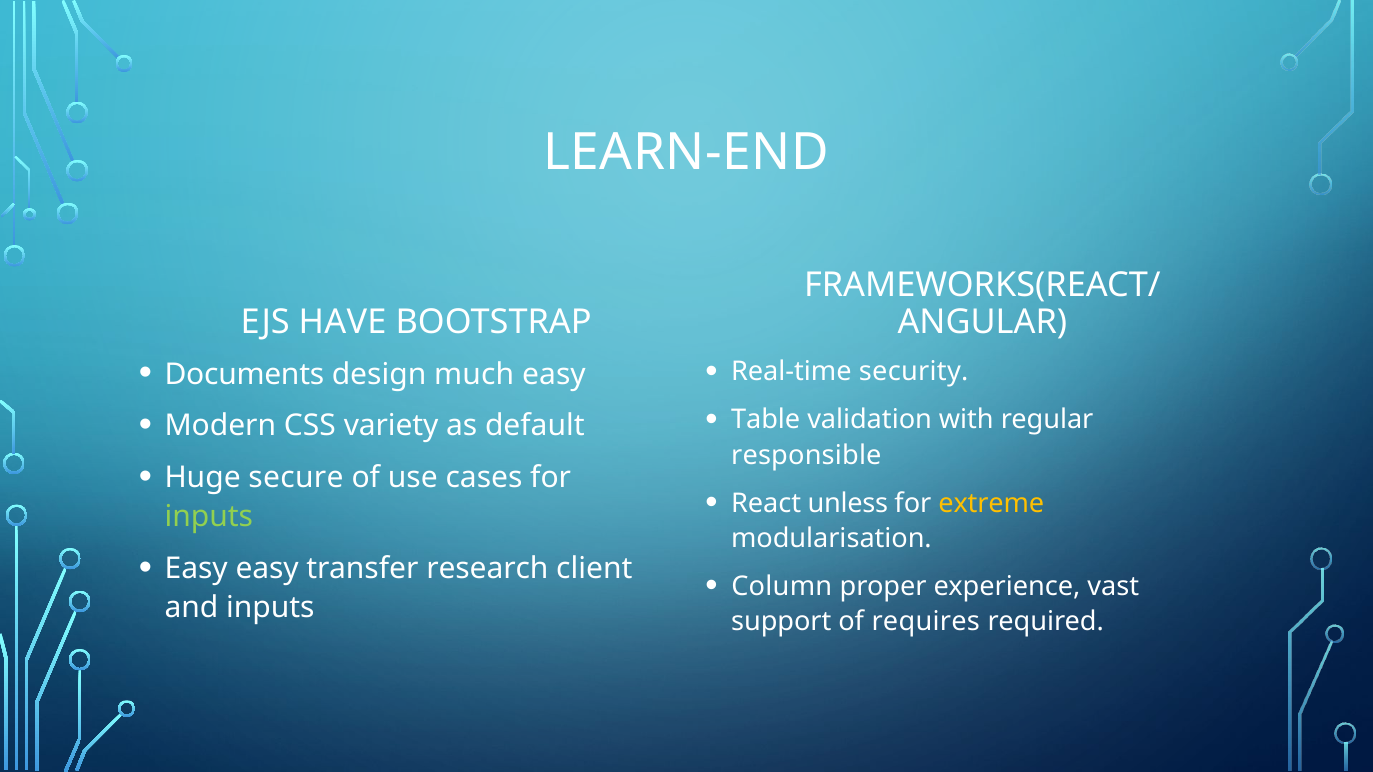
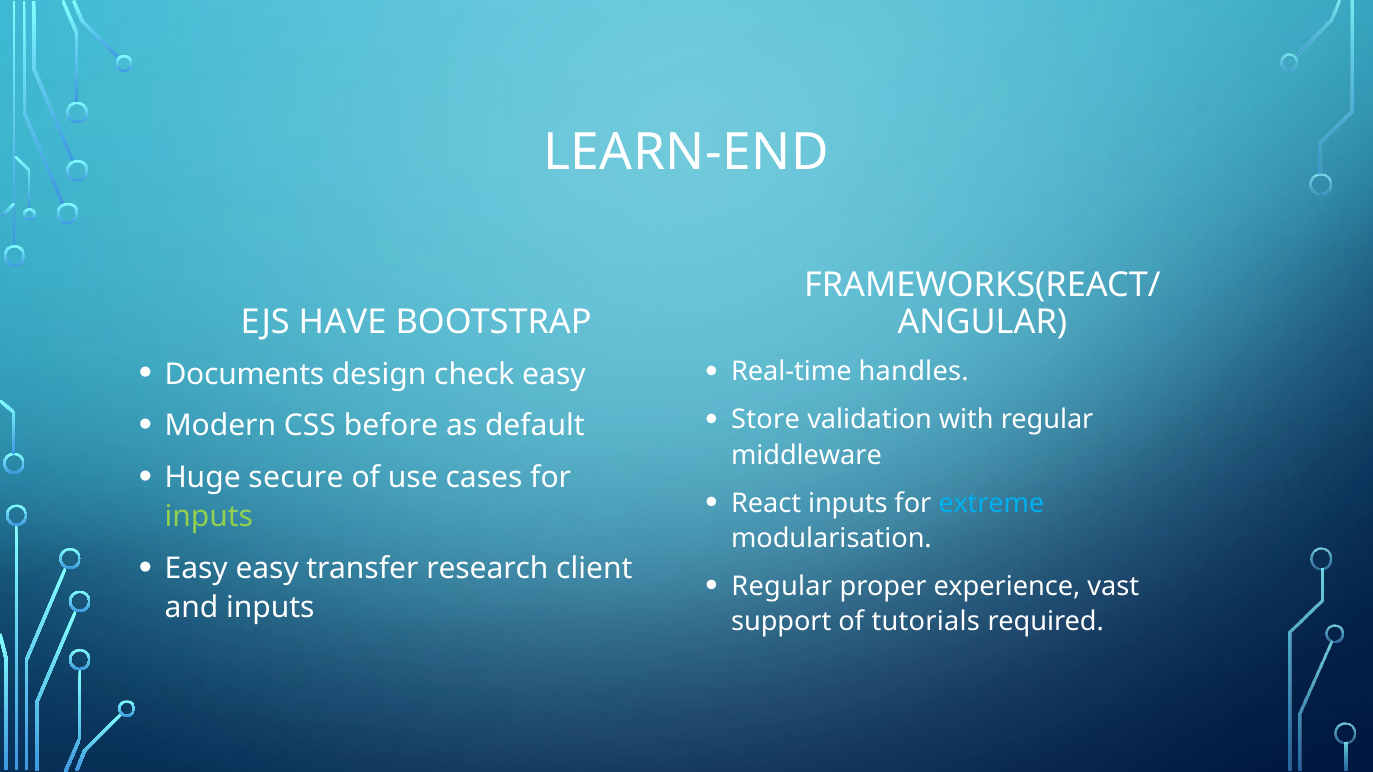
security: security -> handles (914, 372)
much: much -> check (474, 374)
Table: Table -> Store (766, 420)
variety: variety -> before (391, 426)
responsible: responsible -> middleware (806, 455)
React unless: unless -> inputs (848, 503)
extreme colour: yellow -> light blue (991, 503)
Column: Column -> Regular (782, 587)
requires: requires -> tutorials (926, 622)
